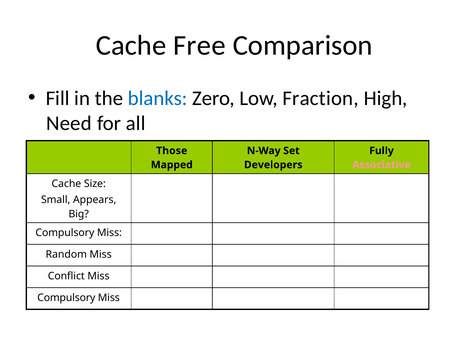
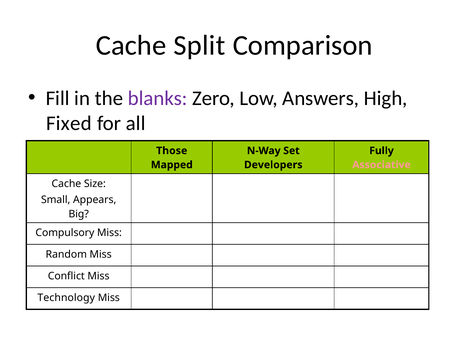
Free: Free -> Split (199, 45)
blanks colour: blue -> purple (158, 98)
Fraction: Fraction -> Answers (321, 98)
Need: Need -> Fixed (69, 123)
Compulsory: Compulsory -> Technology (66, 298)
